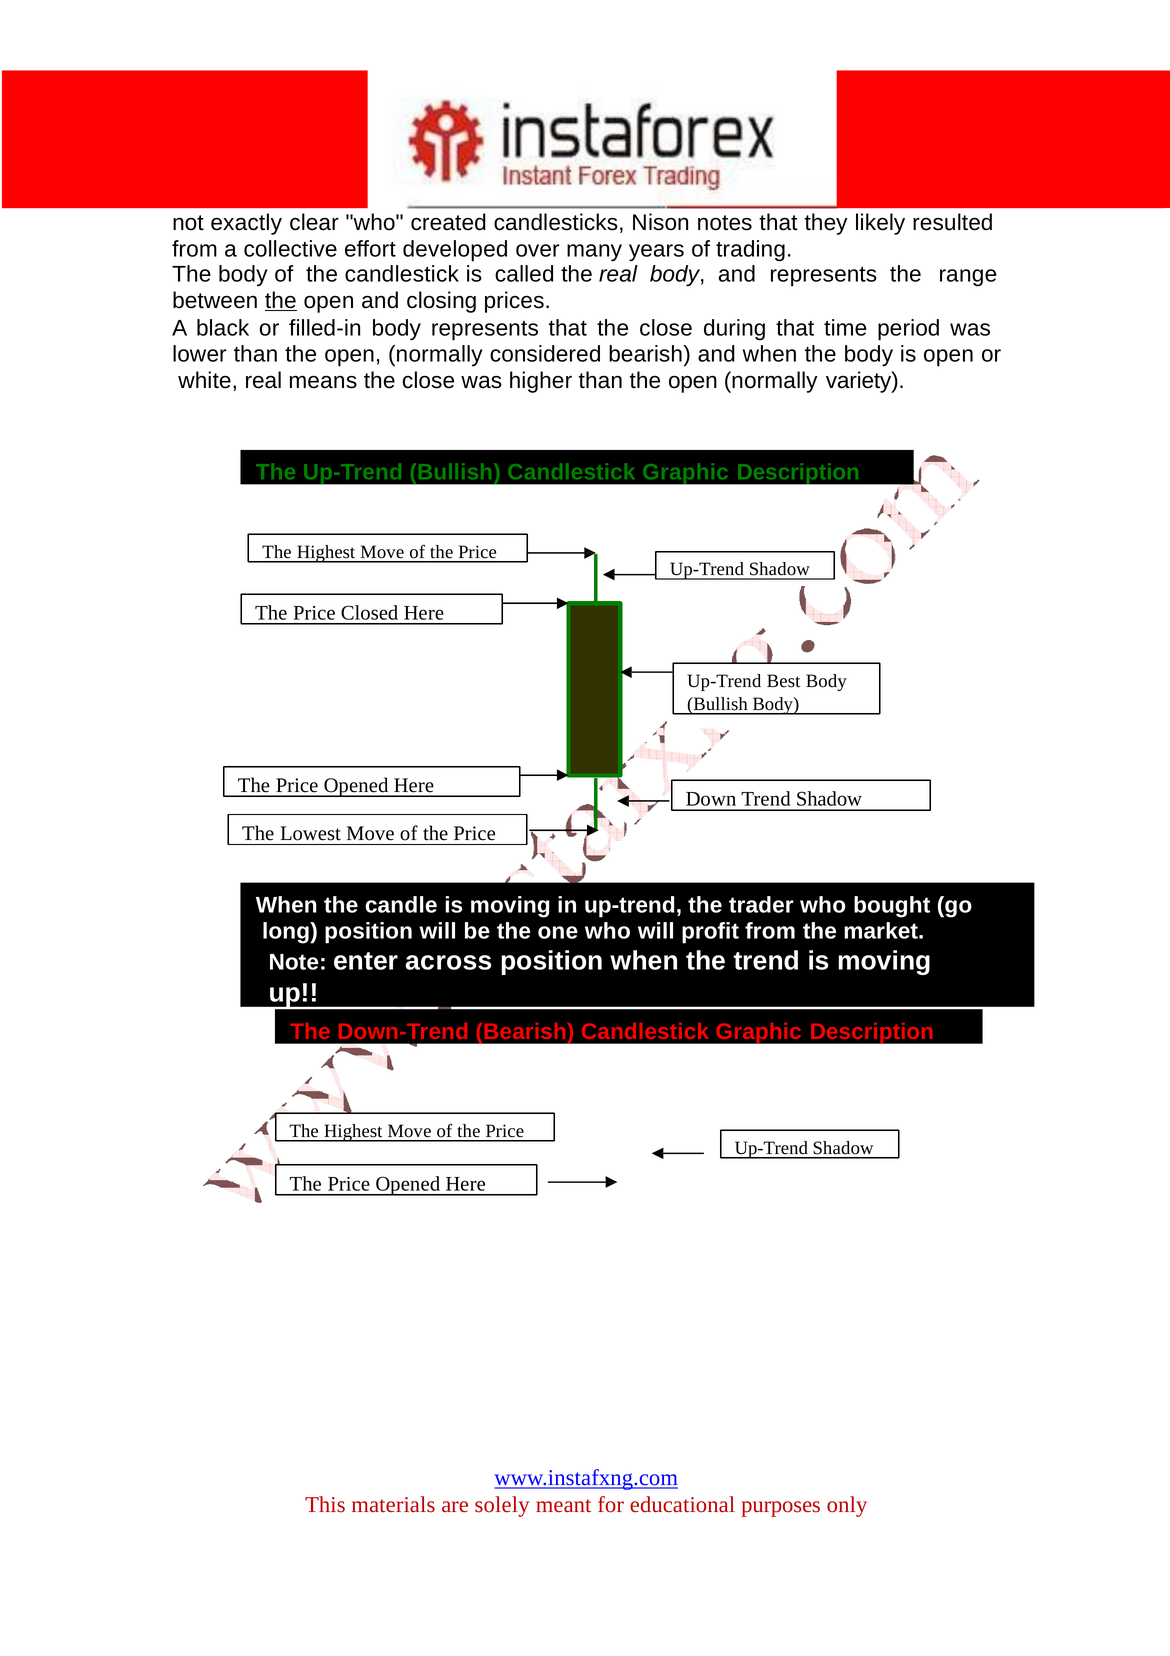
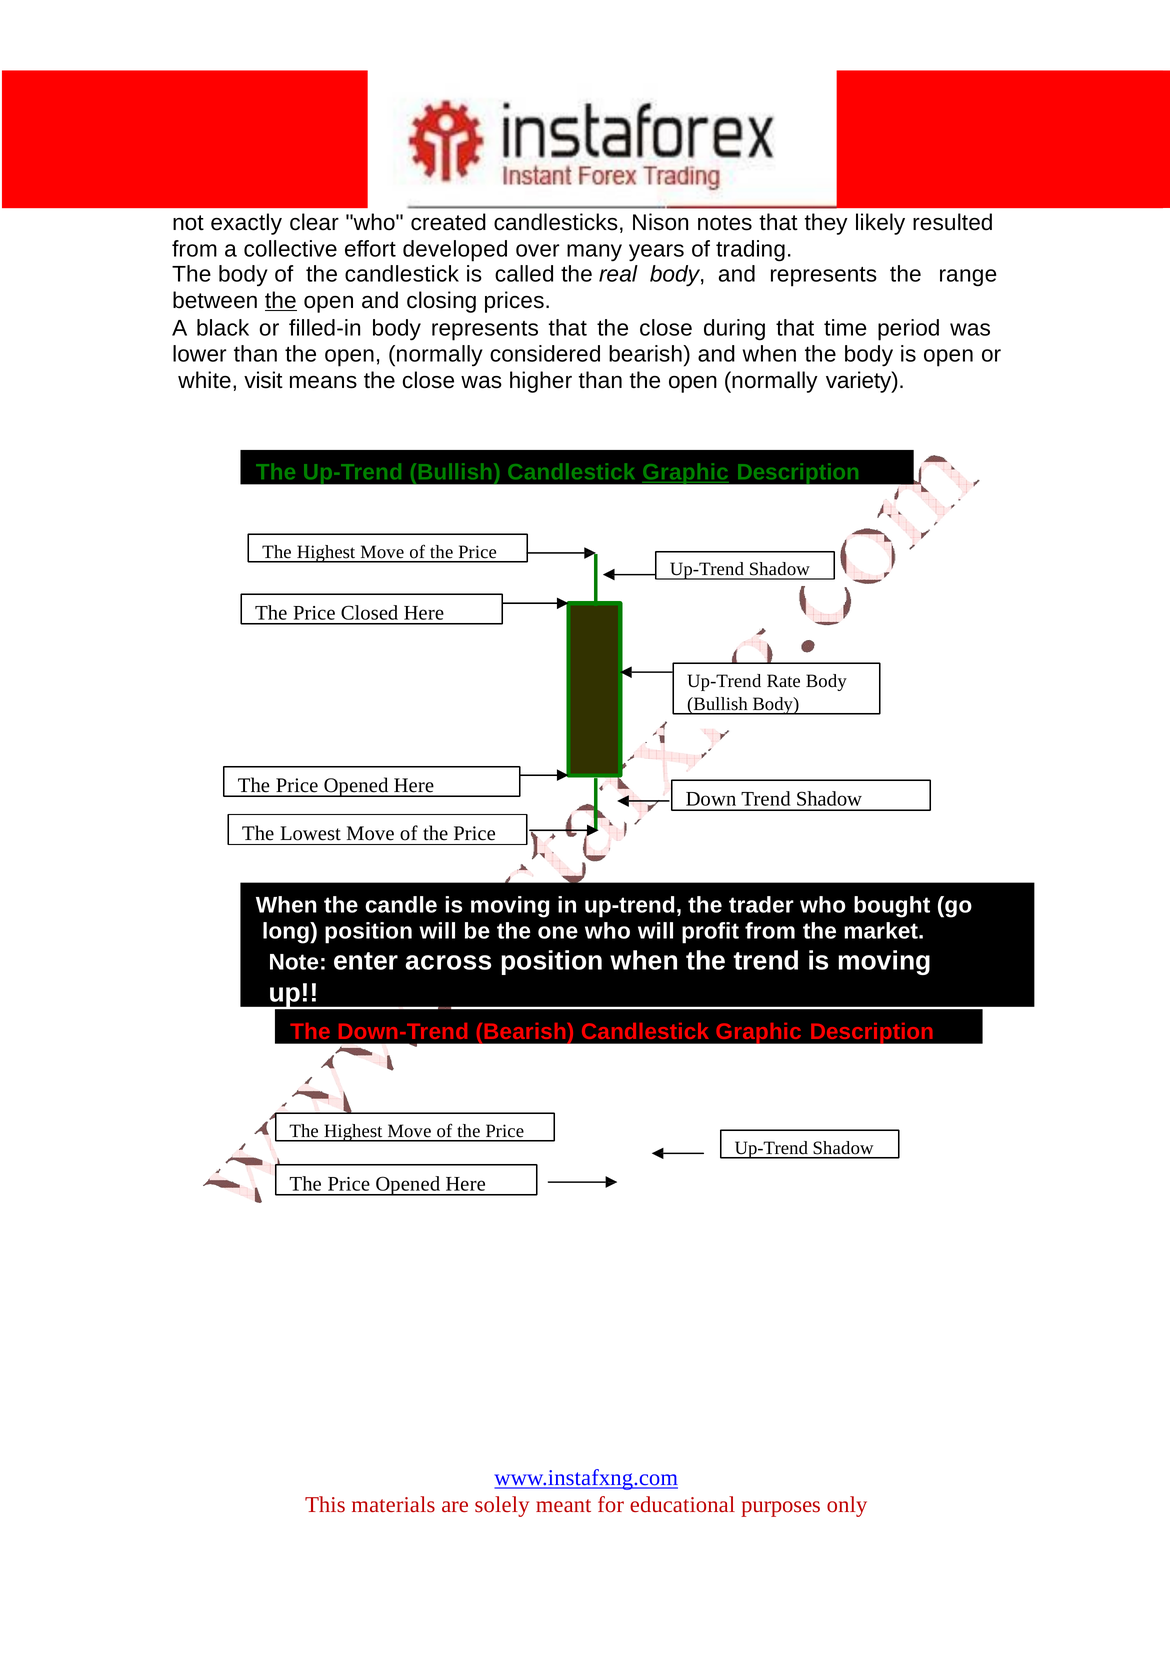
white real: real -> visit (263, 381)
Graphic underline: none -> present (686, 472)
Best: Best -> Rate (784, 681)
